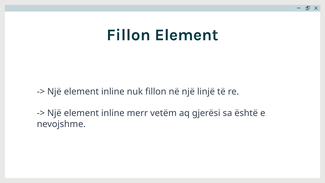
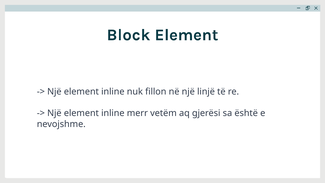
Fillon: Fillon -> Block (128, 35)
